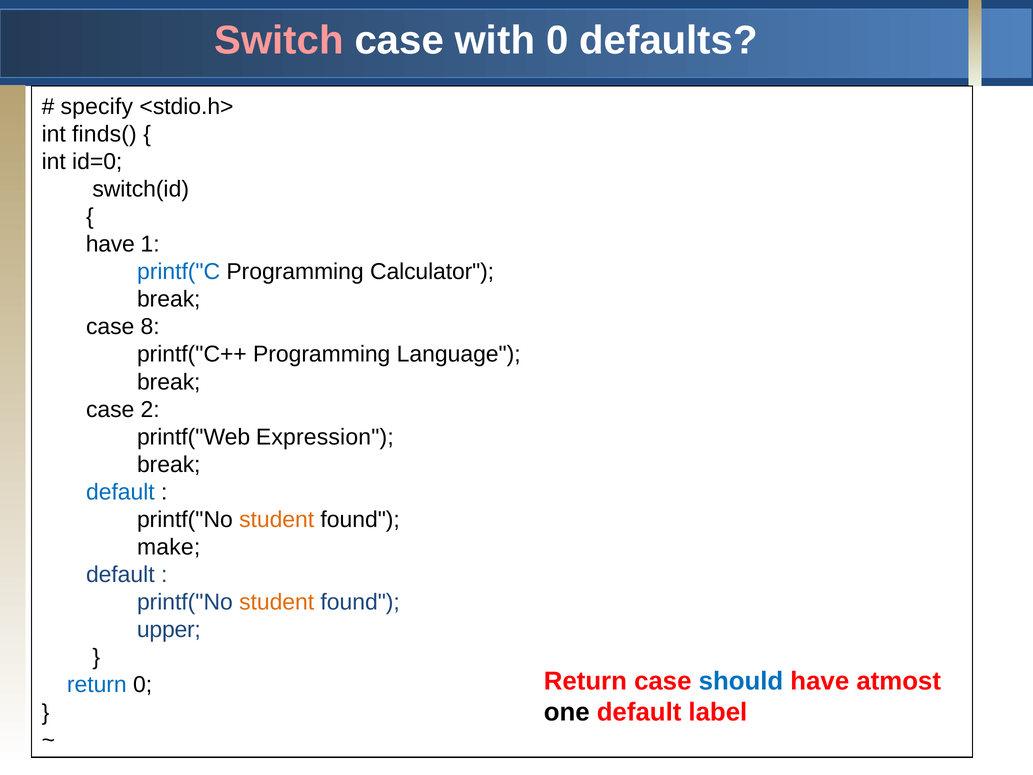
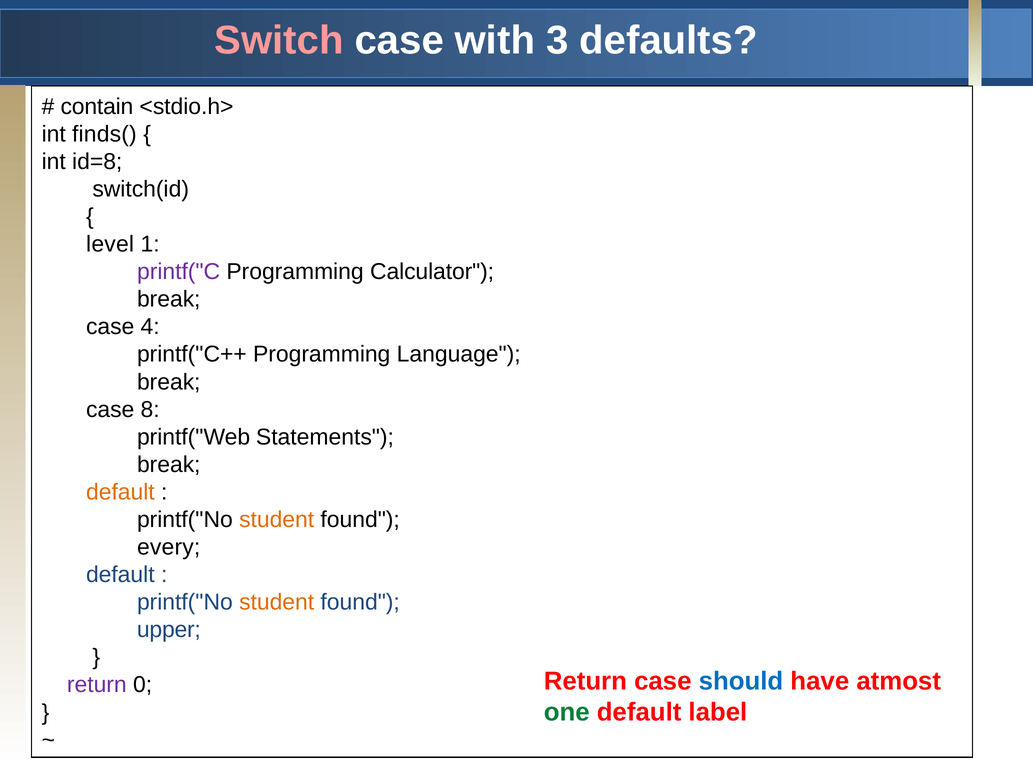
with 0: 0 -> 3 (557, 41)
specify: specify -> contain (97, 107)
id=0: id=0 -> id=8 (97, 162)
have: have -> level (110, 244)
printf("C colour: blue -> purple (179, 272)
8: 8 -> 4 (150, 327)
2: 2 -> 8 (150, 409)
Expression: Expression -> Statements (325, 437)
default colour: blue -> orange (120, 492)
make: make -> every (169, 547)
return colour: blue -> purple (97, 685)
one colour: black -> green (567, 712)
